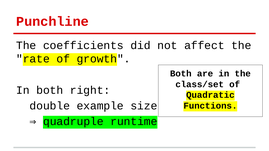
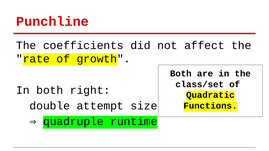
example: example -> attempt (100, 106)
